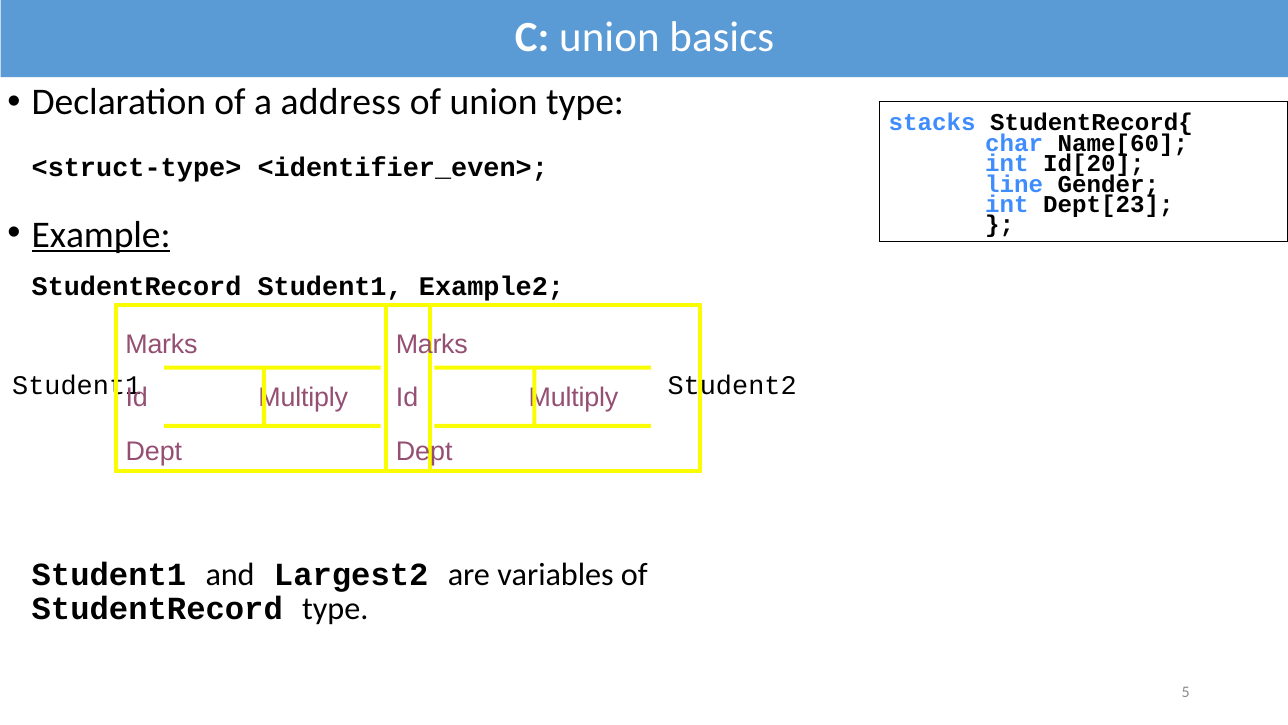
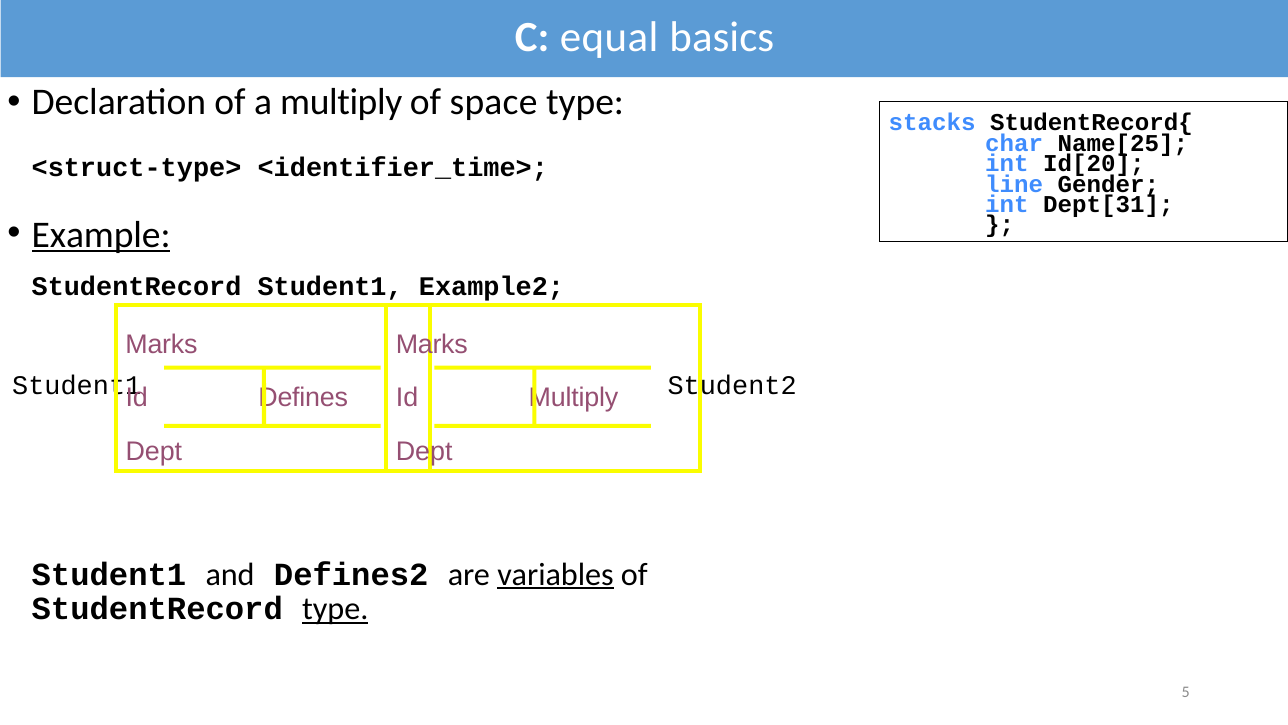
C union: union -> equal (609, 37)
a address: address -> multiply (341, 102)
of union: union -> space (494, 102)
Name[60: Name[60 -> Name[25 (1123, 144)
<identifier_even>: <identifier_even> -> <identifier_time> (403, 167)
Dept[23: Dept[23 -> Dept[31 (1108, 204)
Multiply: Multiply -> Defines (303, 398)
Largest2: Largest2 -> Defines2 (351, 574)
variables underline: none -> present (555, 574)
type underline: none -> present (335, 609)
